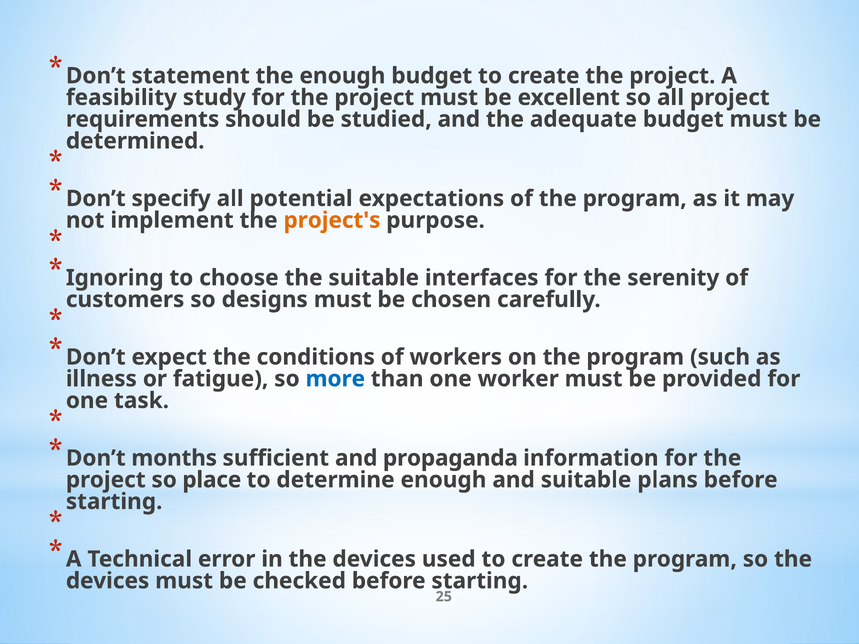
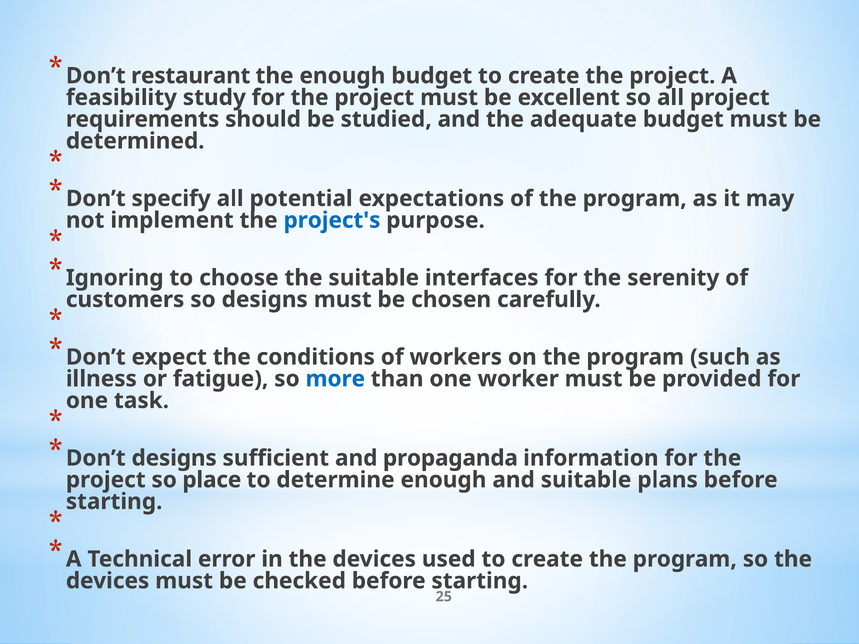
statement: statement -> restaurant (191, 76)
project's colour: orange -> blue (332, 220)
Don’t months: months -> designs (174, 458)
